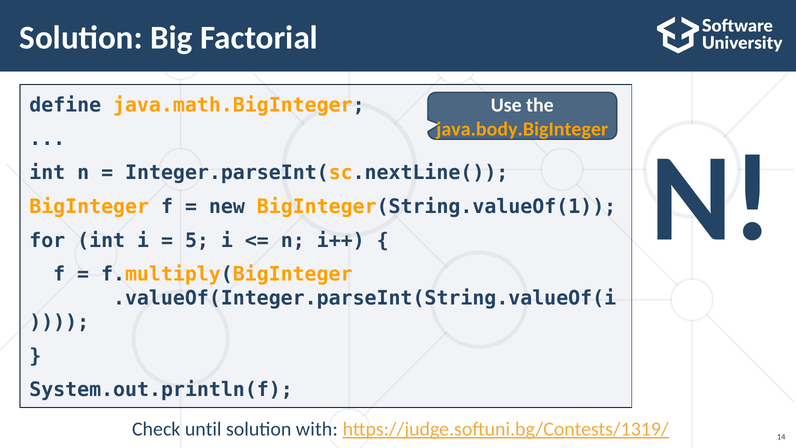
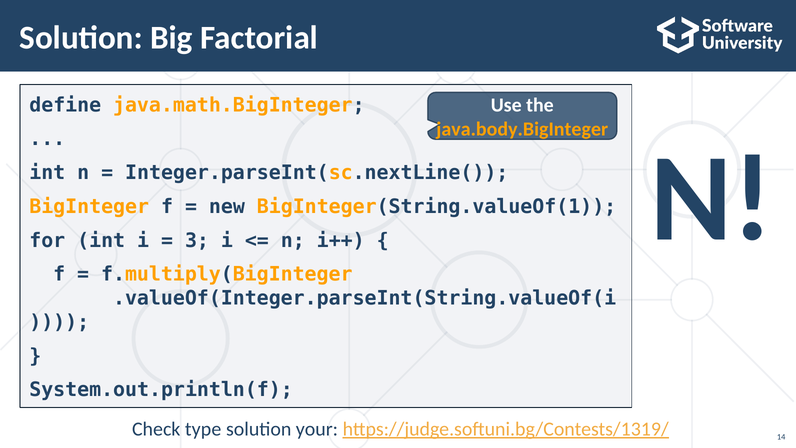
5: 5 -> 3 (197, 240)
until: until -> type (203, 429)
with: with -> your (317, 429)
